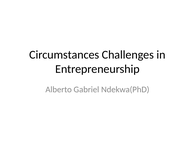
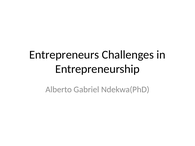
Circumstances: Circumstances -> Entrepreneurs (64, 55)
